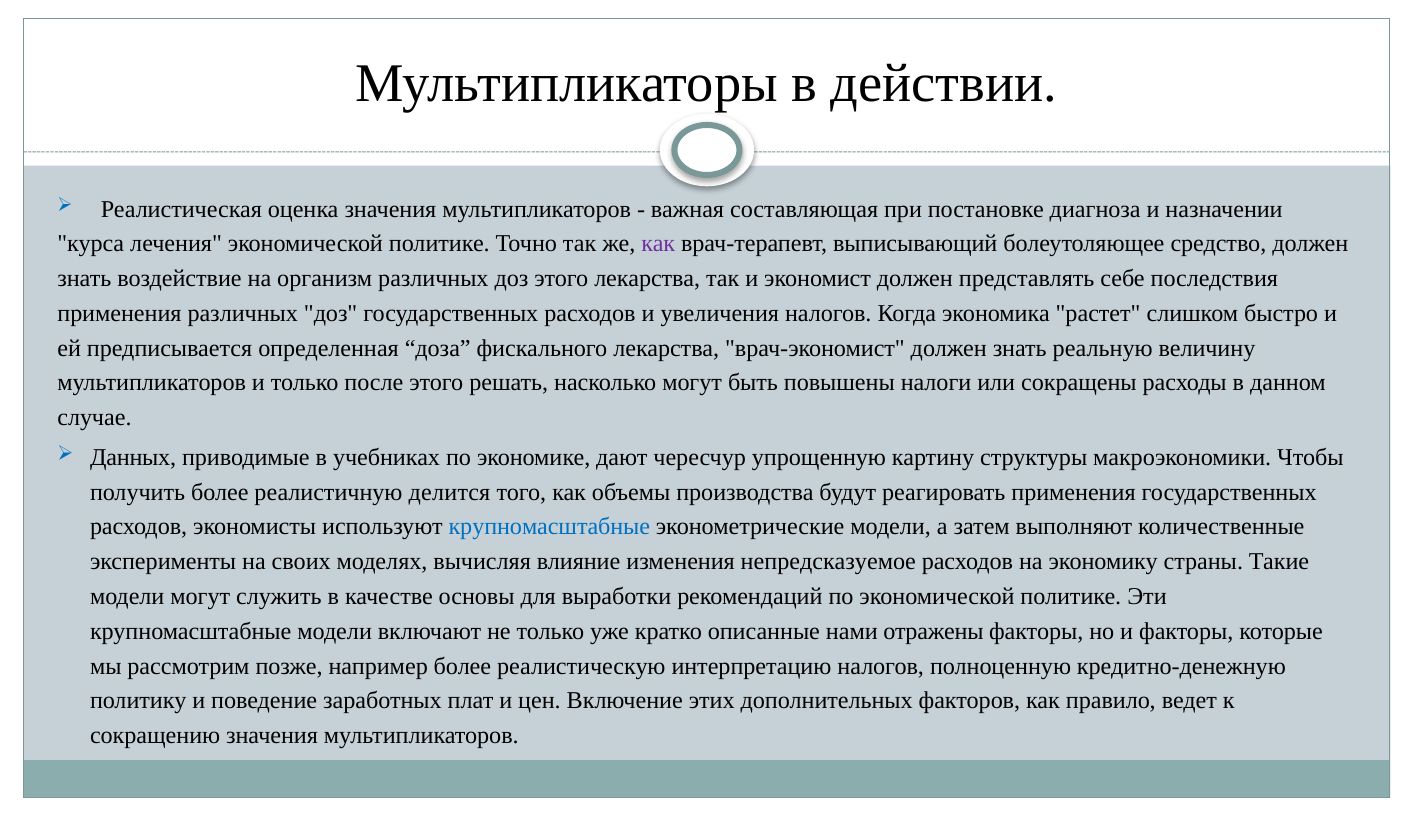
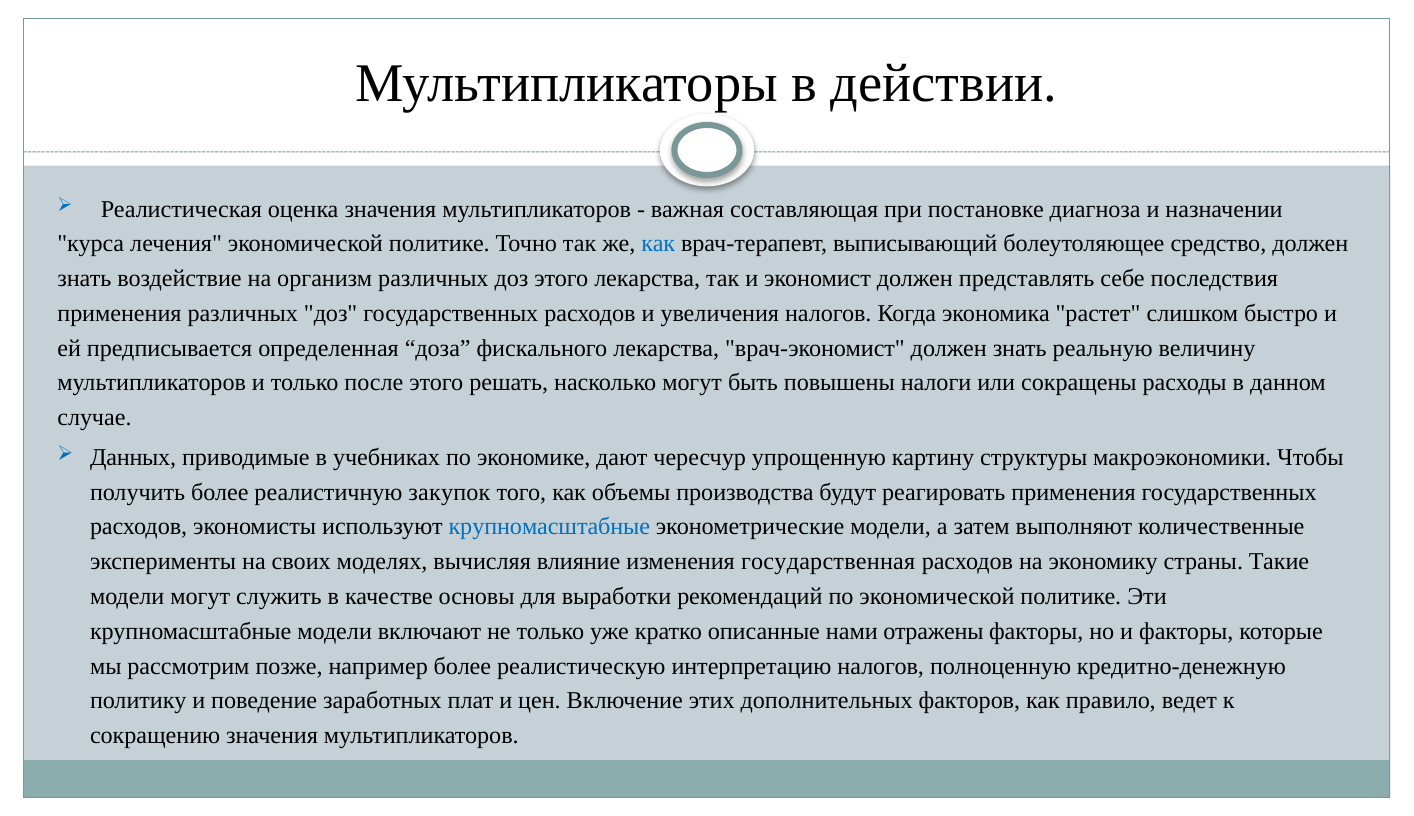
как colour: purple -> blue (658, 244)
делится: делится -> закупок (449, 492)
непредсказуемое: непредсказуемое -> государственная (828, 562)
